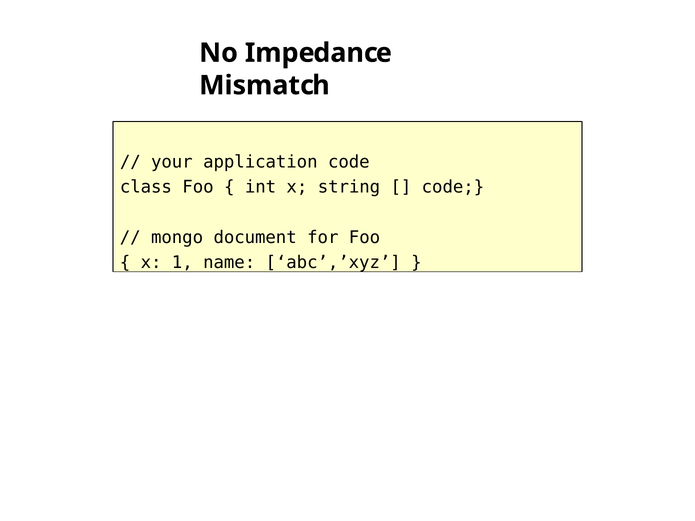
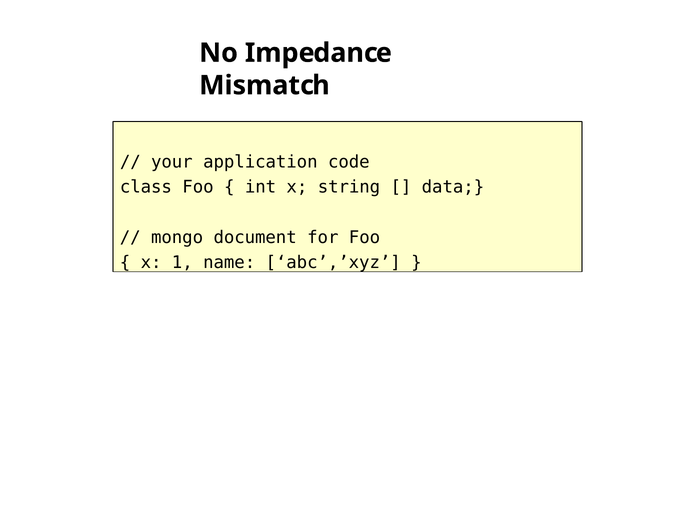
code: code -> data (453, 187)
